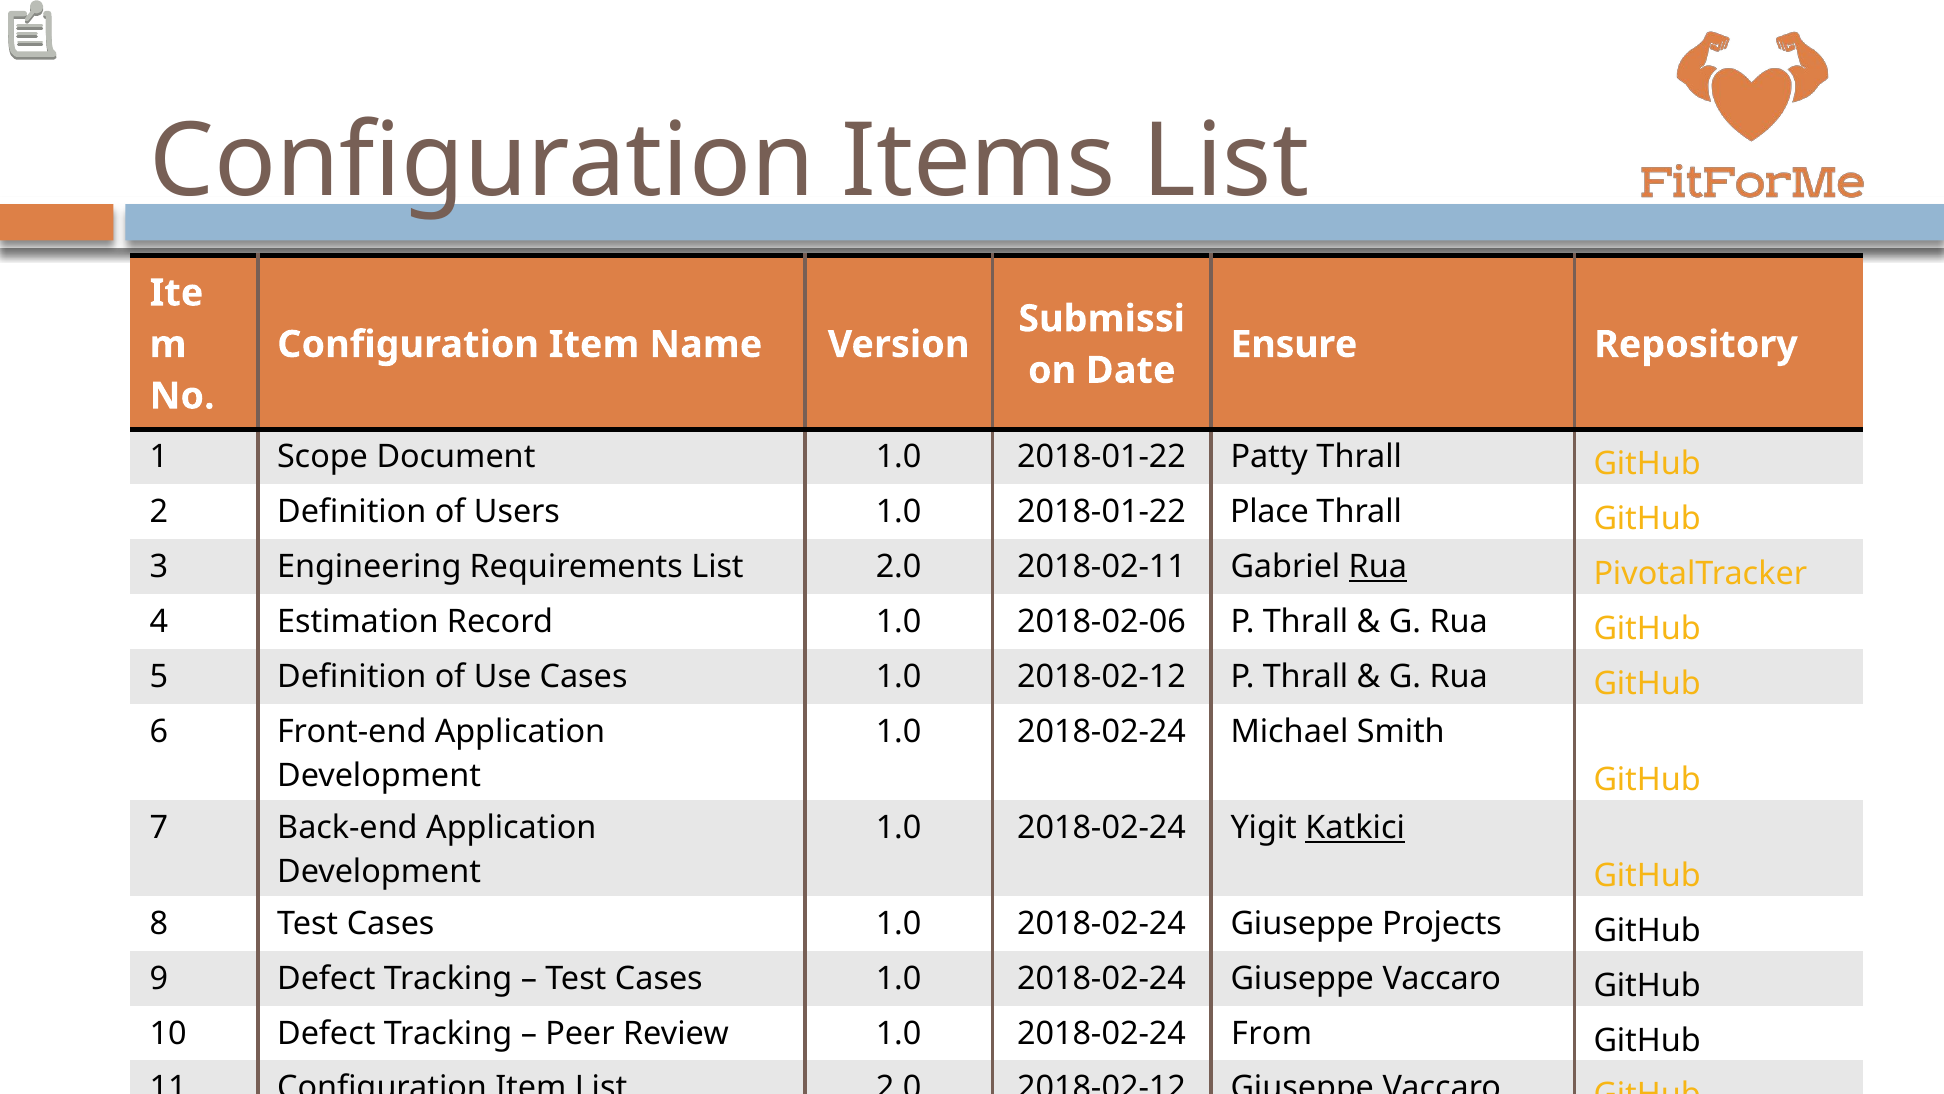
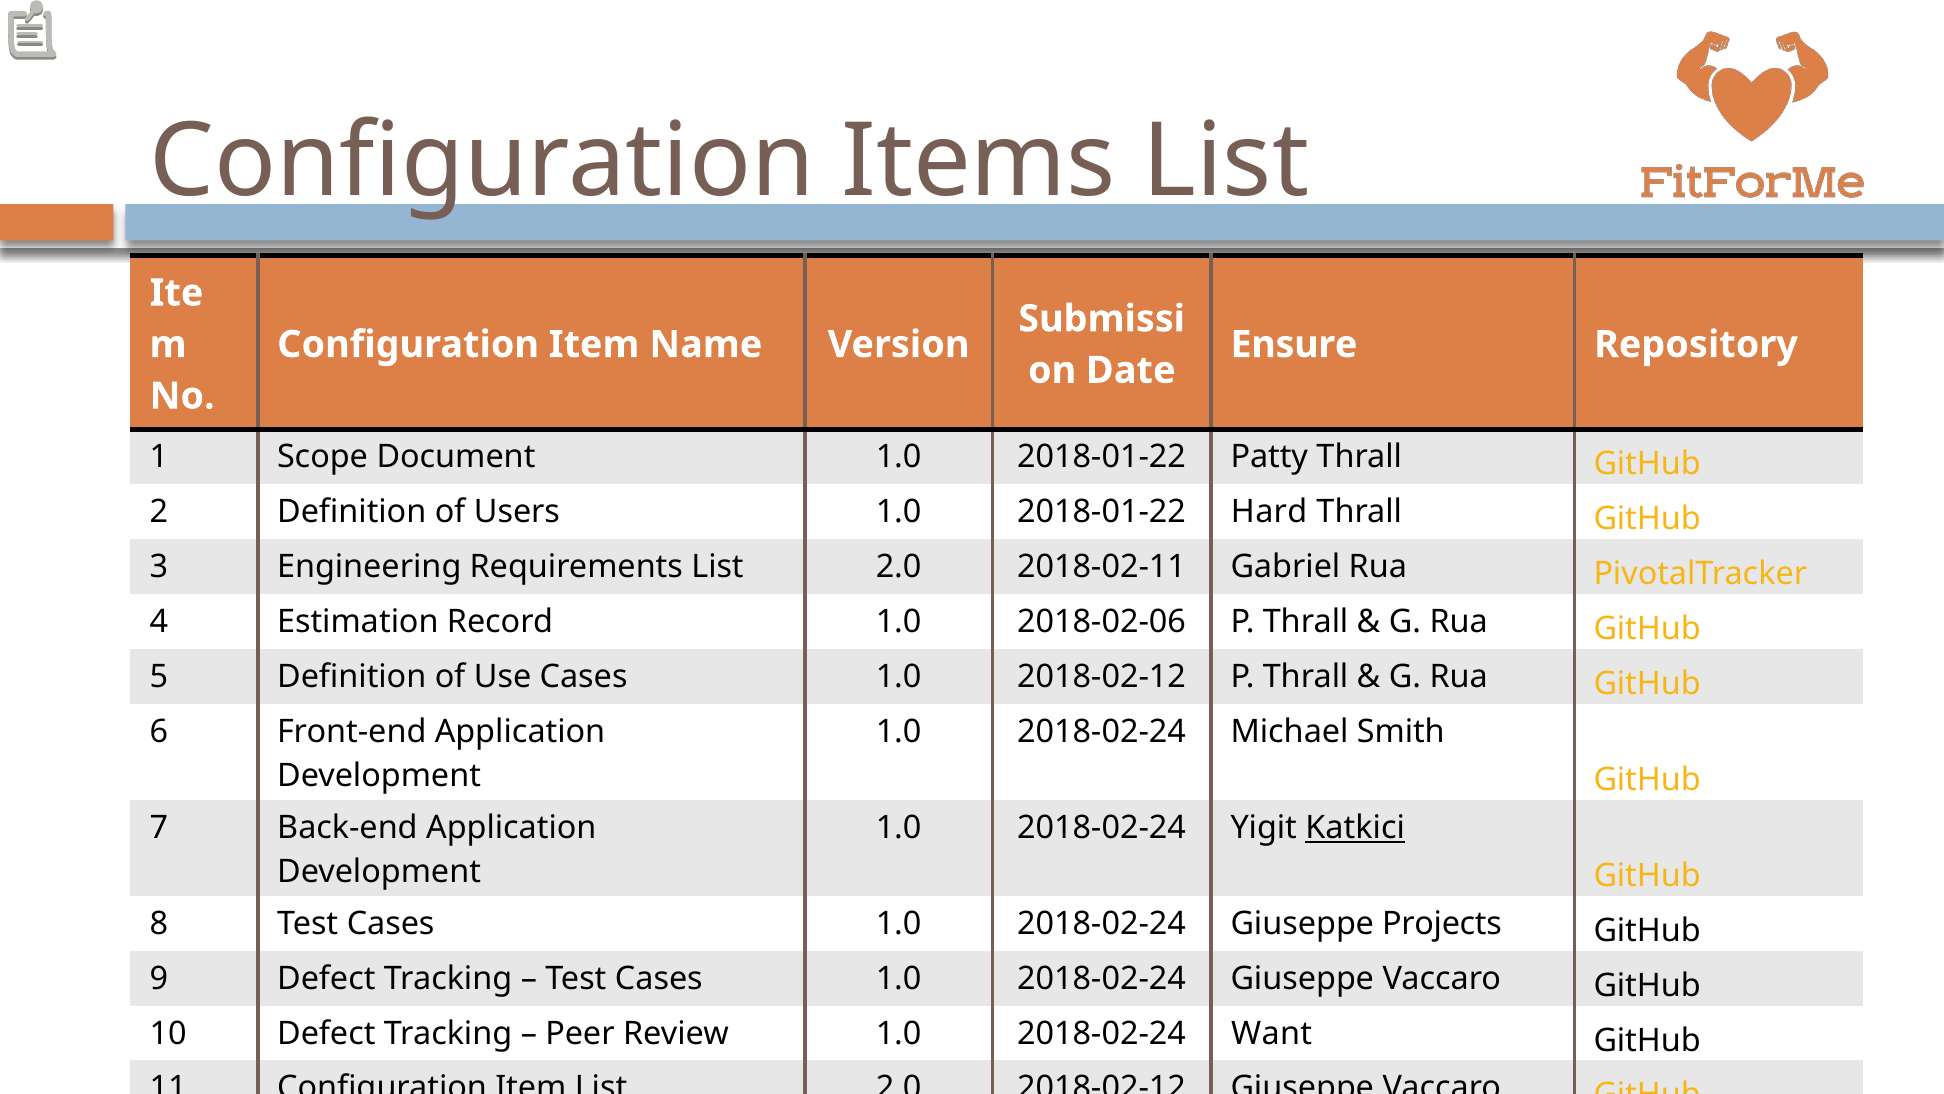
Place: Place -> Hard (1269, 512)
Rua underline: present -> none (1378, 567)
From: From -> Want (1272, 1033)
